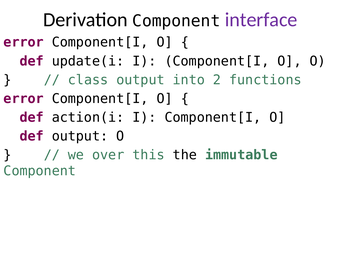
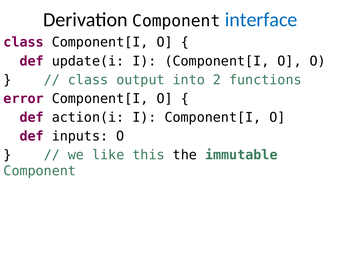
interface colour: purple -> blue (261, 20)
error: error -> class (24, 42)
def output: output -> inputs (80, 136)
over: over -> like (108, 155)
